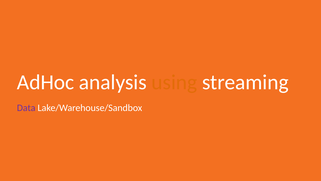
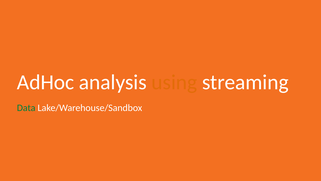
Data colour: purple -> green (26, 108)
